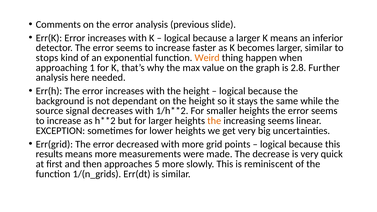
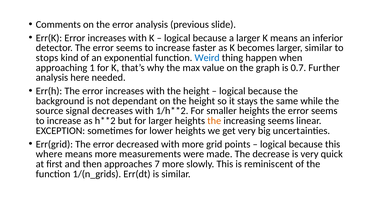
Weird colour: orange -> blue (207, 58)
2.8: 2.8 -> 0.7 (298, 68)
results: results -> where (49, 154)
5: 5 -> 7 (157, 164)
